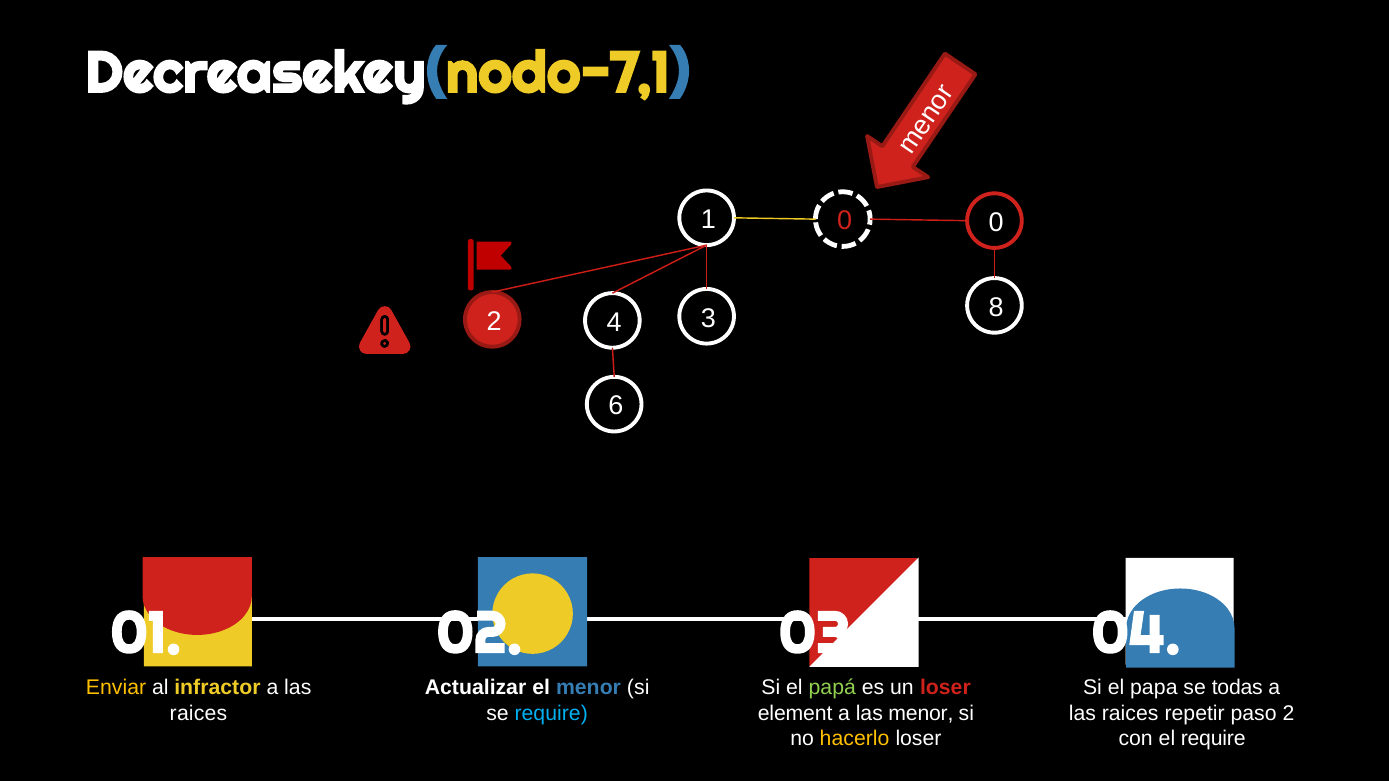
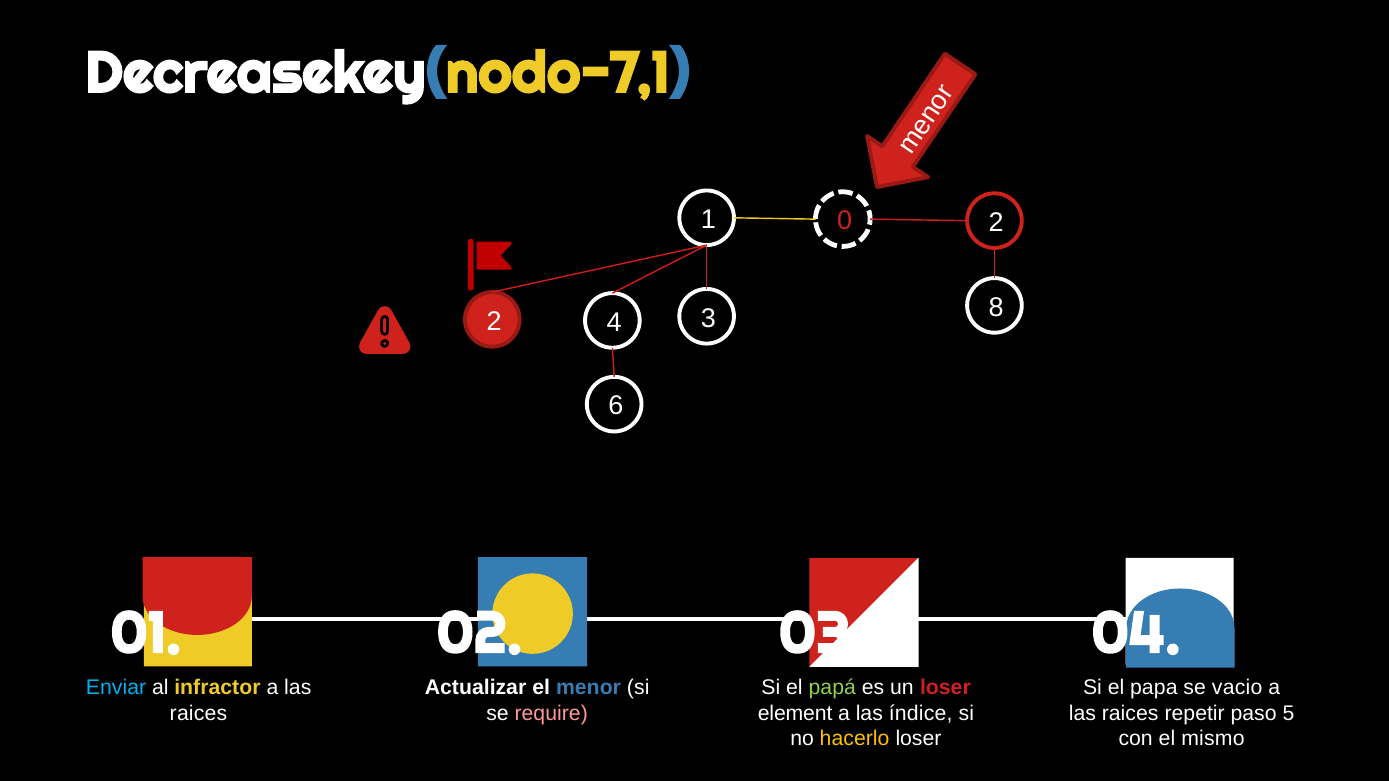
0 0: 0 -> 2 (996, 223)
Enviar colour: yellow -> light blue (116, 688)
todas: todas -> vacio (1237, 688)
require colour: light blue -> pink (551, 713)
las menor: menor -> índice (921, 713)
paso 2: 2 -> 5 (1289, 713)
el require: require -> mismo (1213, 739)
